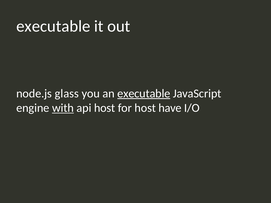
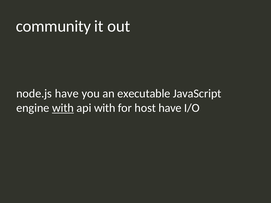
executable: executable -> community (53, 26)
node.js glass: glass -> have (67, 94)
executable underline: present -> none (144, 94)
api host: host -> with (105, 108)
